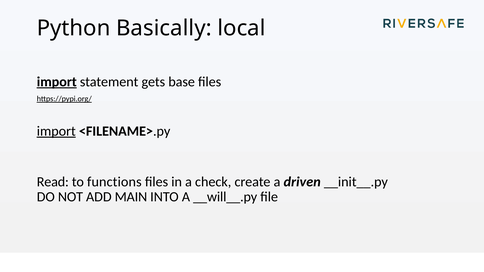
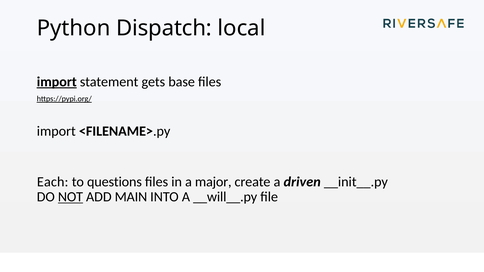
Basically: Basically -> Dispatch (164, 28)
import underline: present -> none (56, 131)
Read: Read -> Each (53, 182)
functions: functions -> questions (114, 182)
check: check -> major (213, 182)
NOT underline: none -> present (71, 197)
